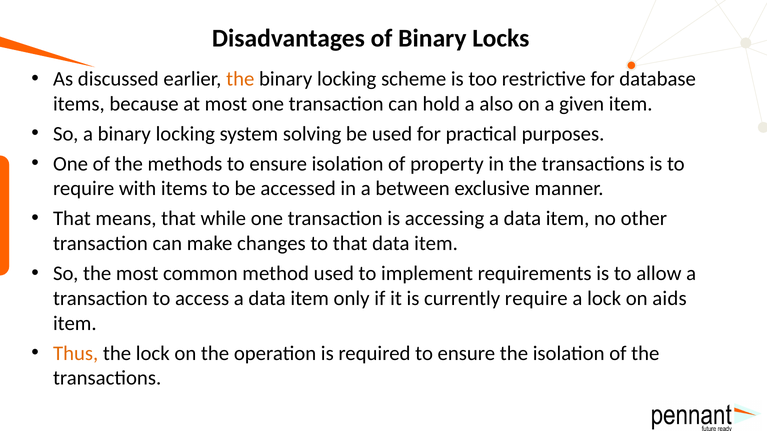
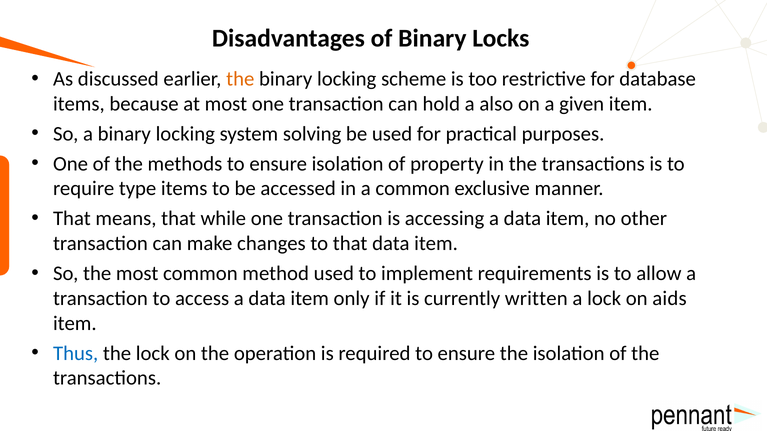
with: with -> type (138, 189)
a between: between -> common (413, 189)
currently require: require -> written (536, 299)
Thus colour: orange -> blue (76, 354)
